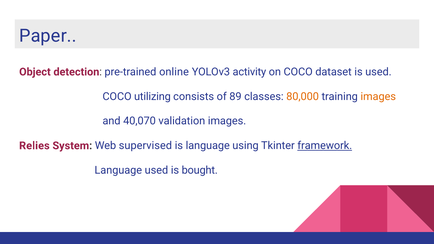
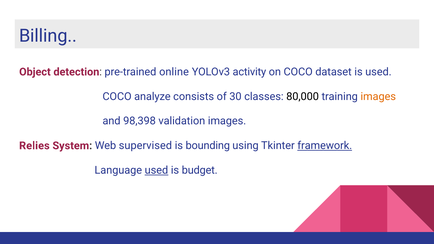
Paper: Paper -> Billing (48, 36)
utilizing: utilizing -> analyze (152, 97)
89: 89 -> 30 (235, 97)
80,000 colour: orange -> black (303, 97)
40,070: 40,070 -> 98,398 (139, 121)
is language: language -> bounding (208, 146)
used underline: none -> present (156, 170)
bought: bought -> budget (200, 170)
